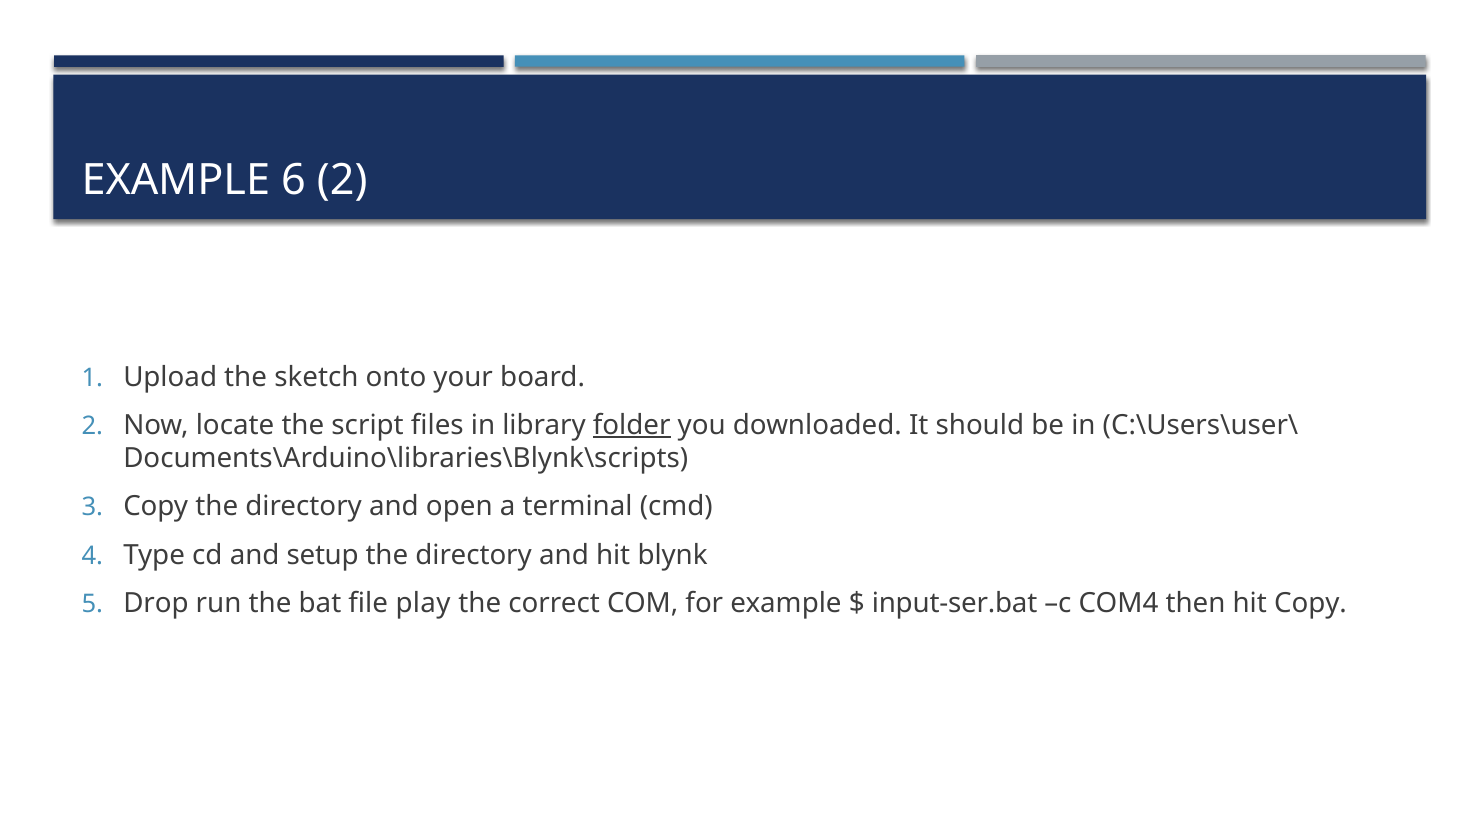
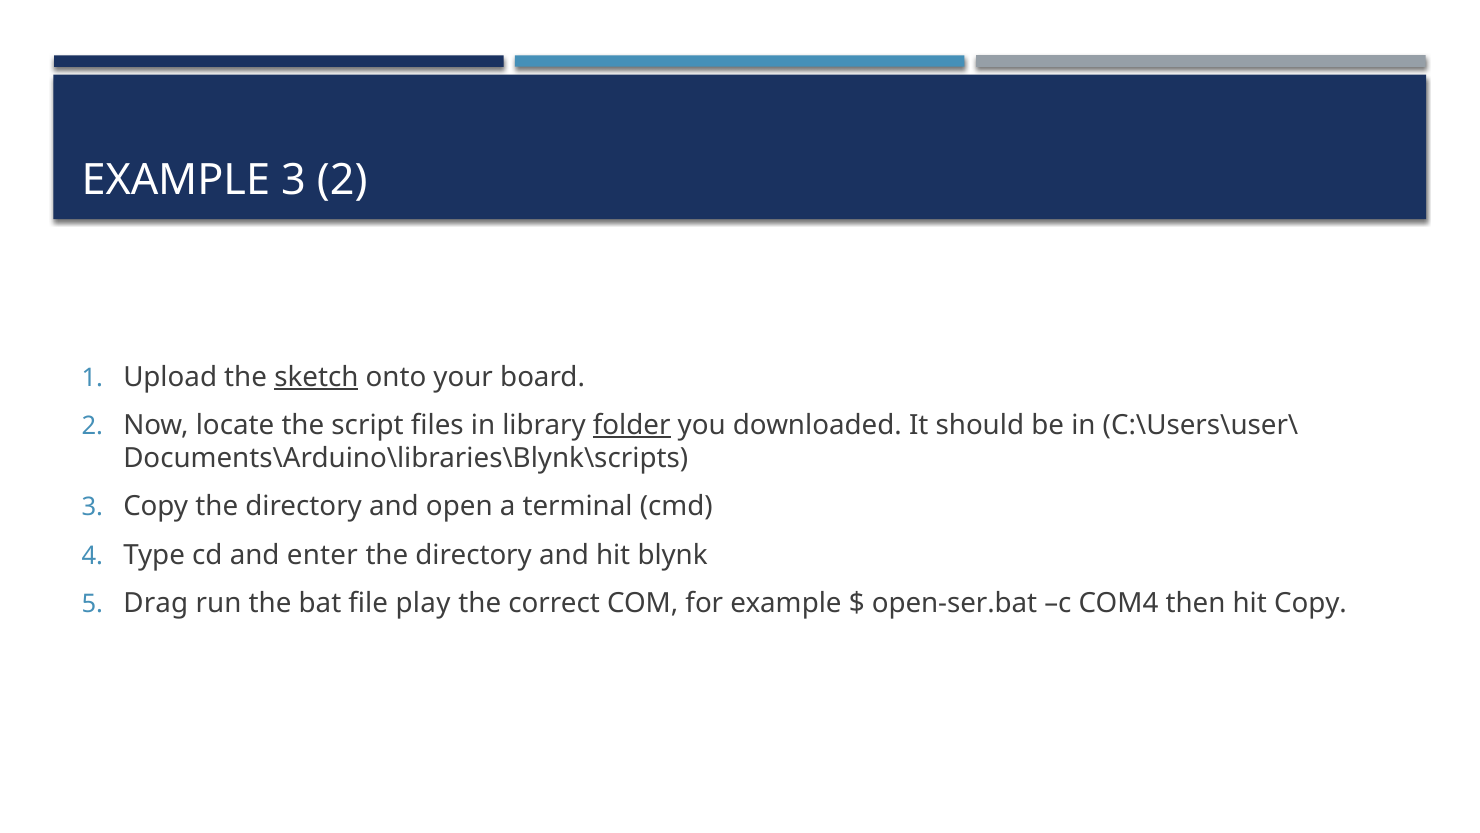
EXAMPLE 6: 6 -> 3 (293, 180)
sketch underline: none -> present (316, 377)
setup: setup -> enter (322, 555)
Drop: Drop -> Drag (156, 603)
input-ser.bat: input-ser.bat -> open-ser.bat (955, 603)
